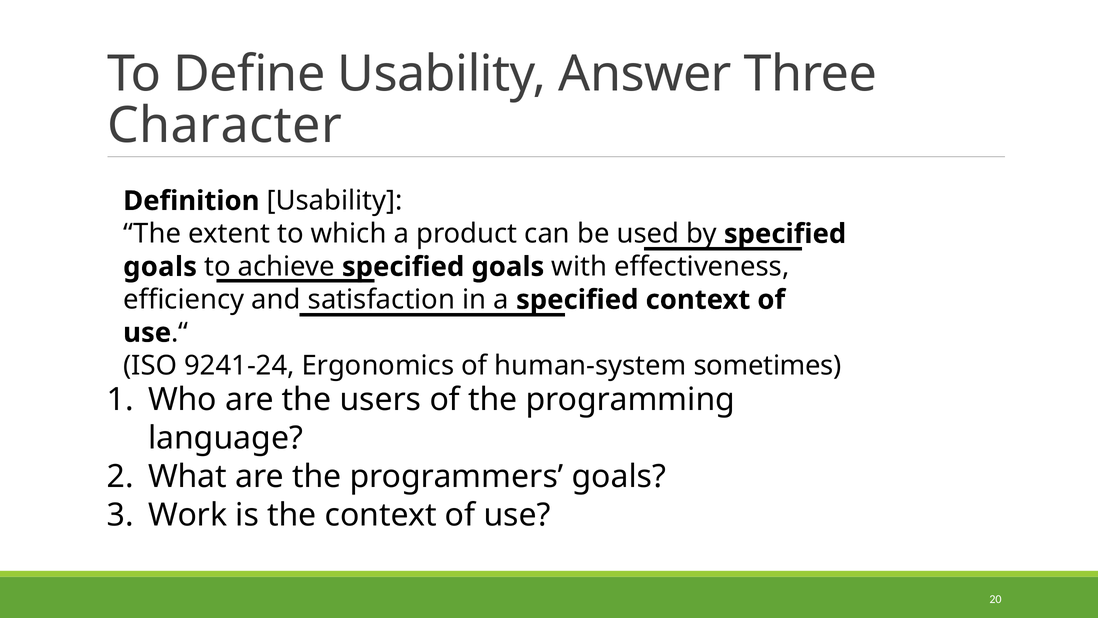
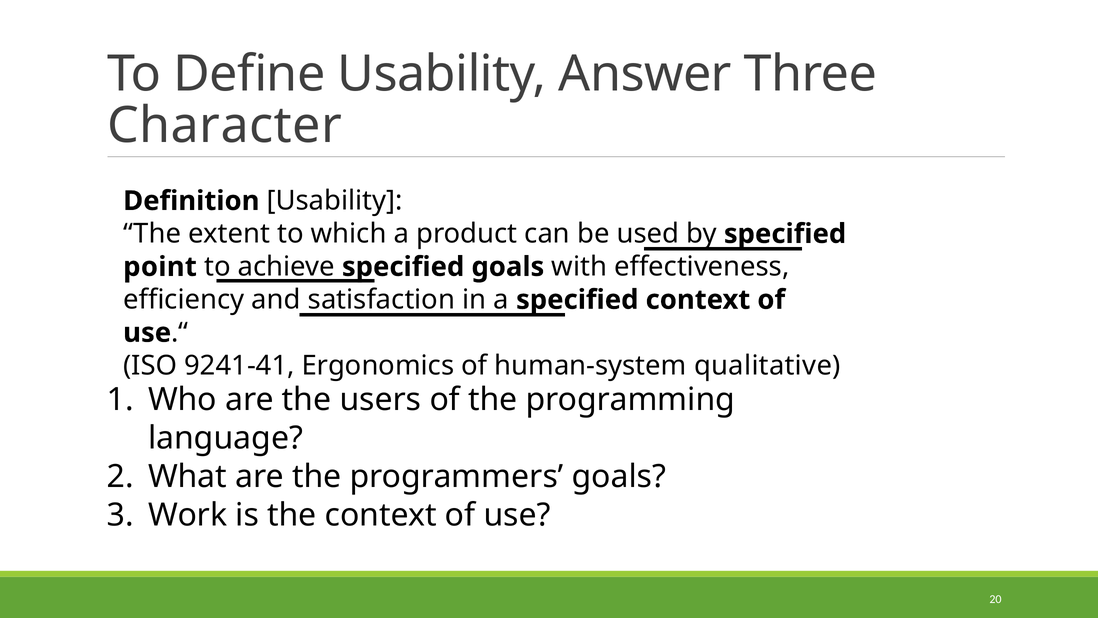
goals: goals -> point (160, 267)
9241-24: 9241-24 -> 9241-41 (239, 365)
sometimes: sometimes -> qualitative (767, 365)
